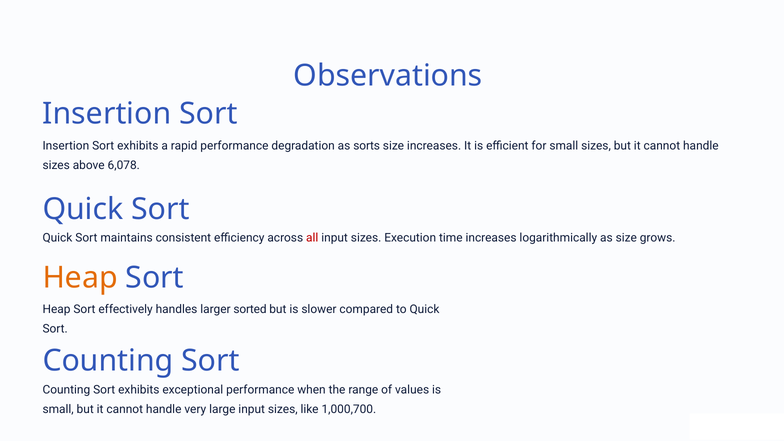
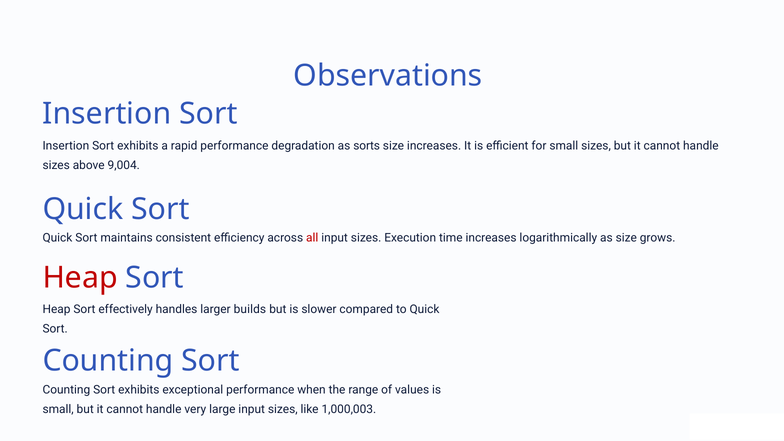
6,078: 6,078 -> 9,004 (124, 165)
Heap colour: orange -> red (80, 278)
sorted: sorted -> builds (250, 309)
1,000,700: 1,000,700 -> 1,000,003 (349, 409)
